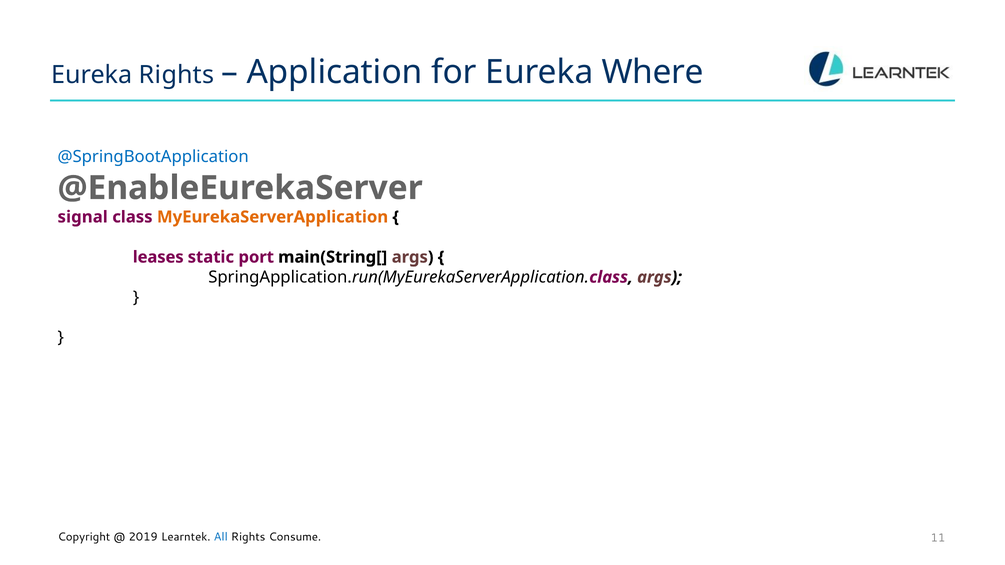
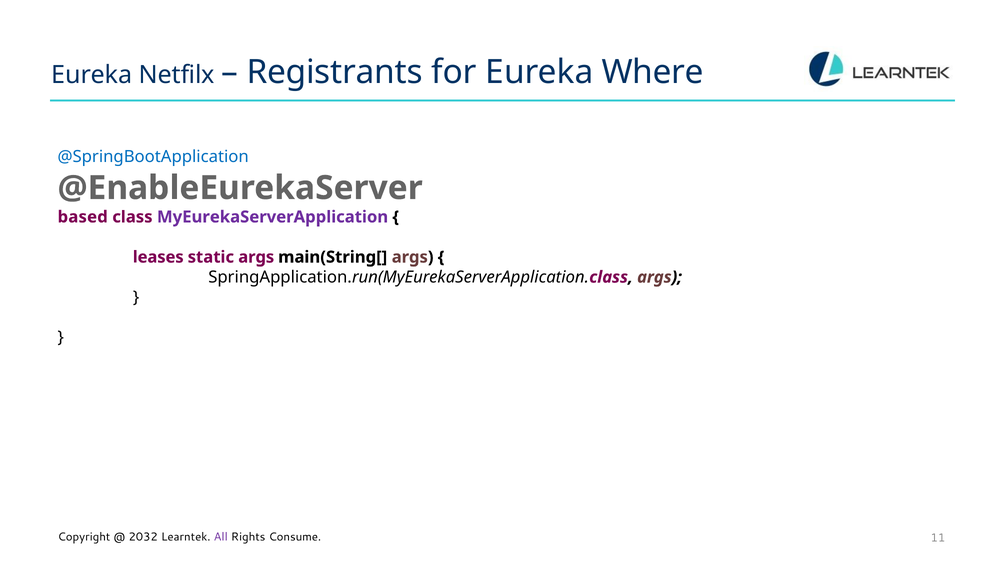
Eureka Rights: Rights -> Netfilx (177, 75)
Application: Application -> Registrants (335, 72)
signal: signal -> based (83, 217)
MyEurekaServerApplication colour: orange -> purple (273, 217)
static port: port -> args (256, 257)
2019: 2019 -> 2032 (143, 537)
All colour: blue -> purple (221, 537)
